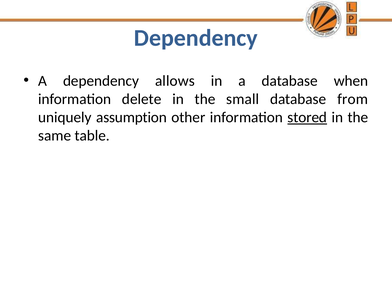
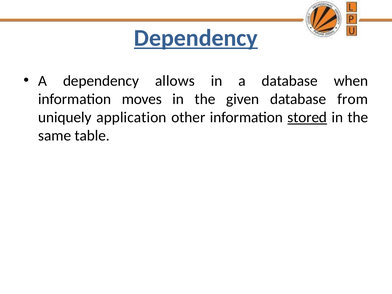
Dependency underline: none -> present (196, 38)
delete: delete -> moves (142, 99)
small: small -> given (243, 99)
assumption: assumption -> application (131, 117)
